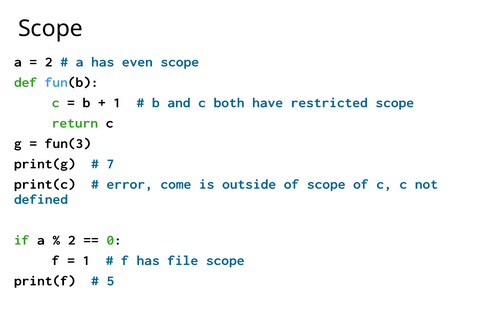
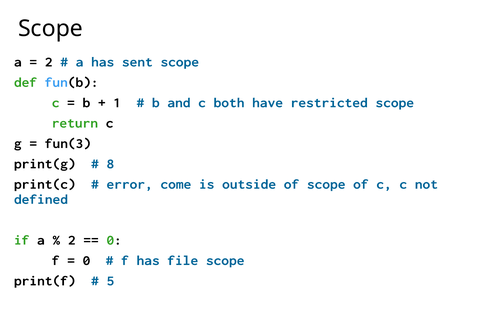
even: even -> sent (137, 62)
7: 7 -> 8 (110, 164)
1: 1 -> 0 (86, 260)
